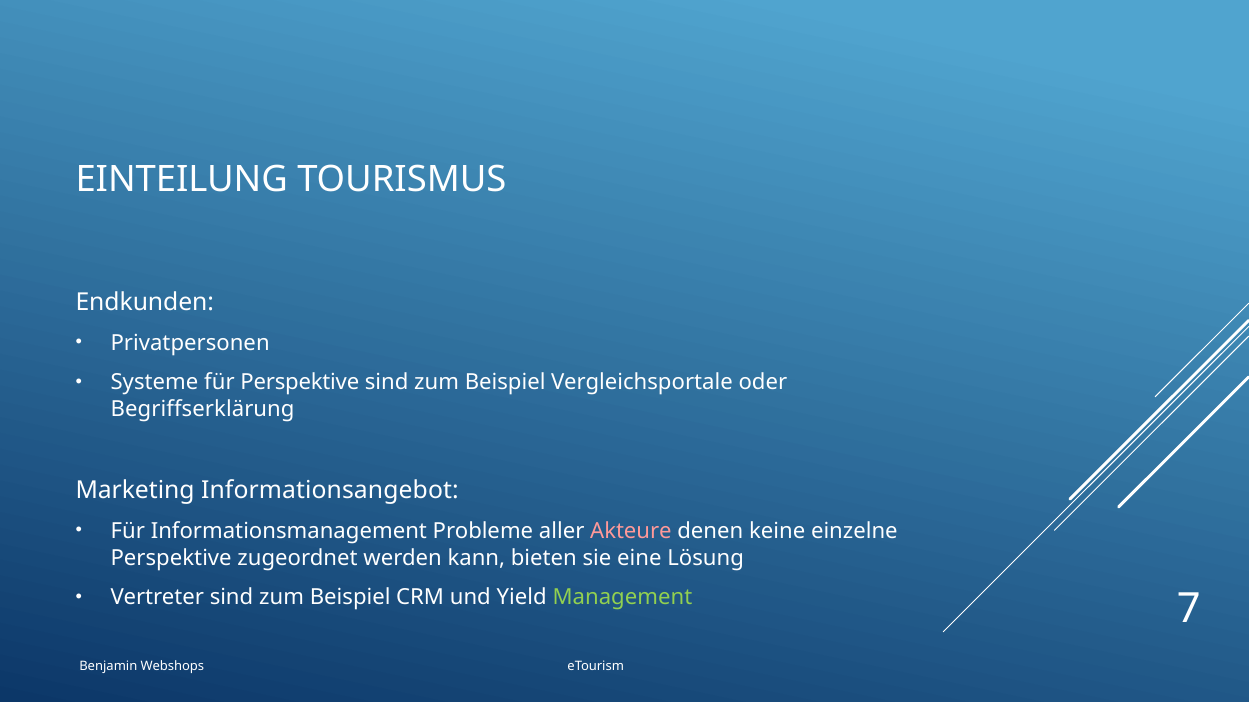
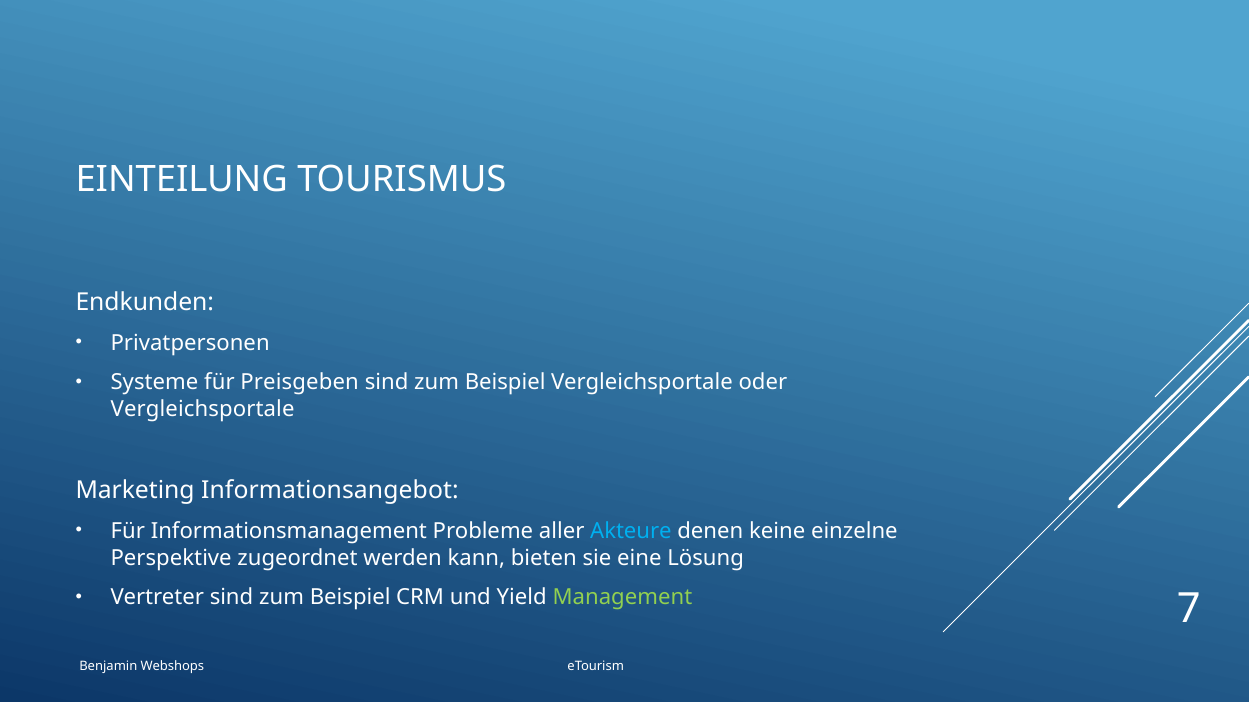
für Perspektive: Perspektive -> Preisgeben (300, 383)
Begriffserklärung: Begriffserklärung -> Vergleichsportale (203, 409)
Akteure colour: pink -> light blue (631, 532)
